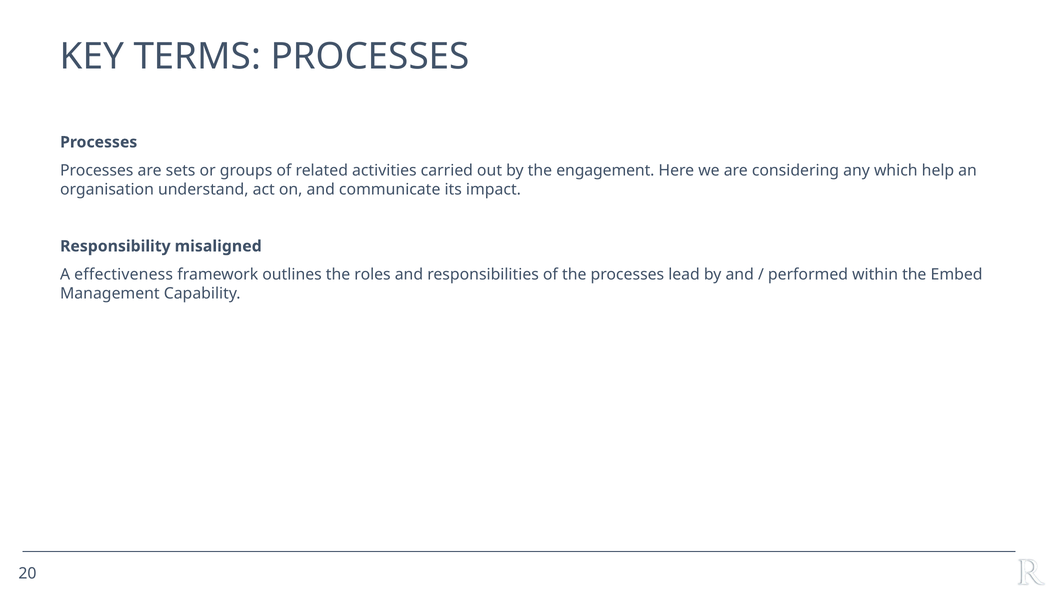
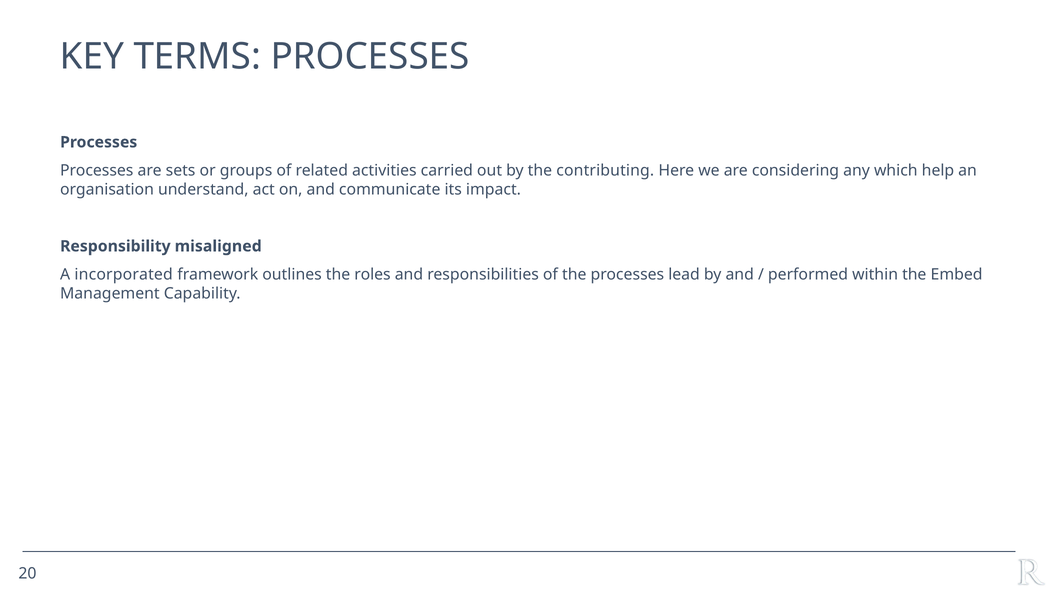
engagement: engagement -> contributing (605, 171)
effectiveness: effectiveness -> incorporated (124, 275)
